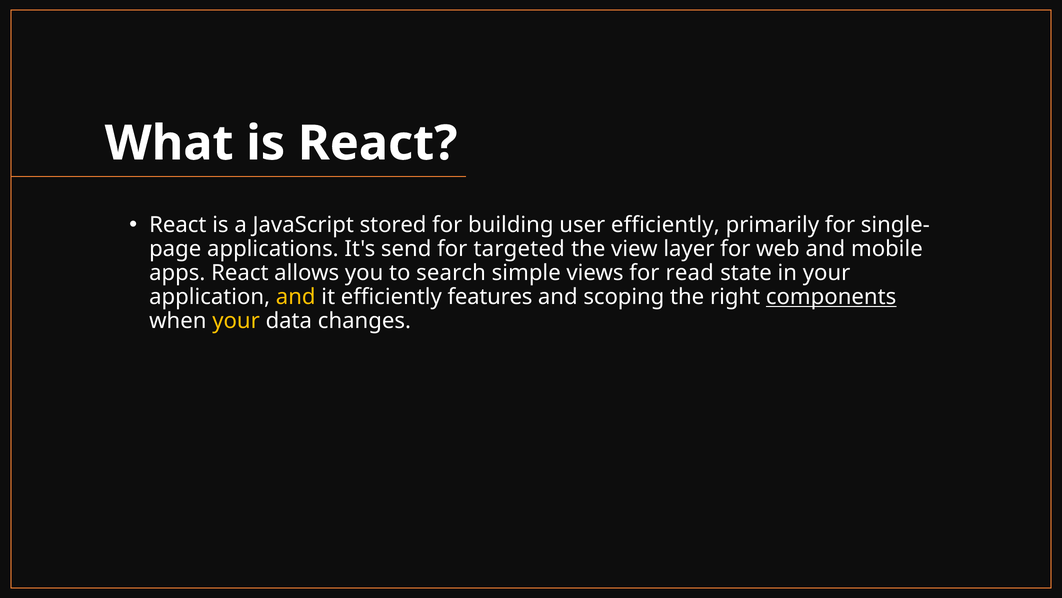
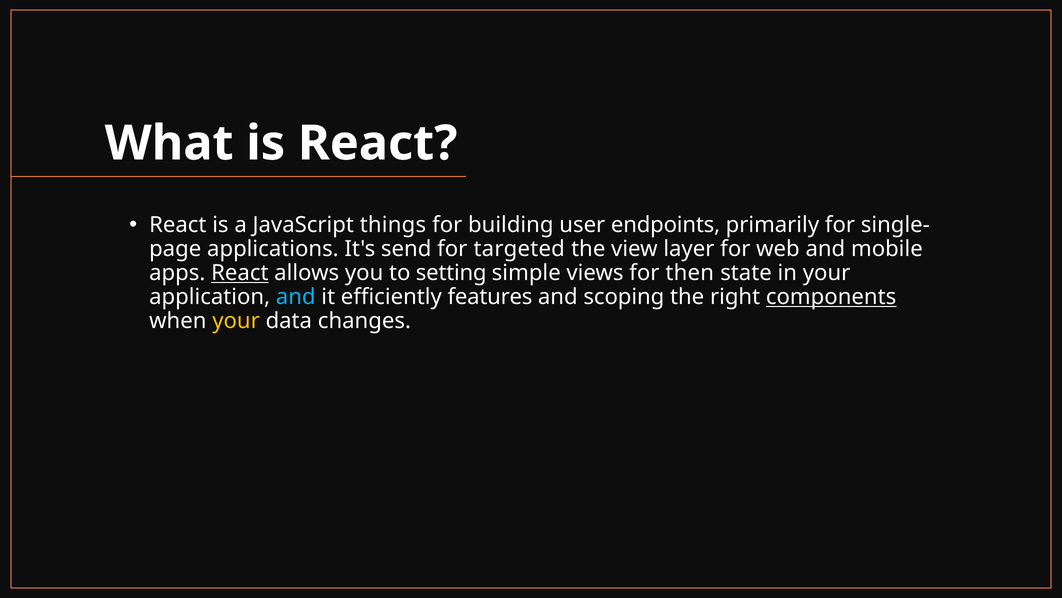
stored: stored -> things (393, 225)
user efficiently: efficiently -> endpoints (666, 225)
React underline: none -> present (240, 273)
search: search -> setting (451, 273)
read: read -> then (690, 273)
and colour: yellow -> light blue (296, 297)
